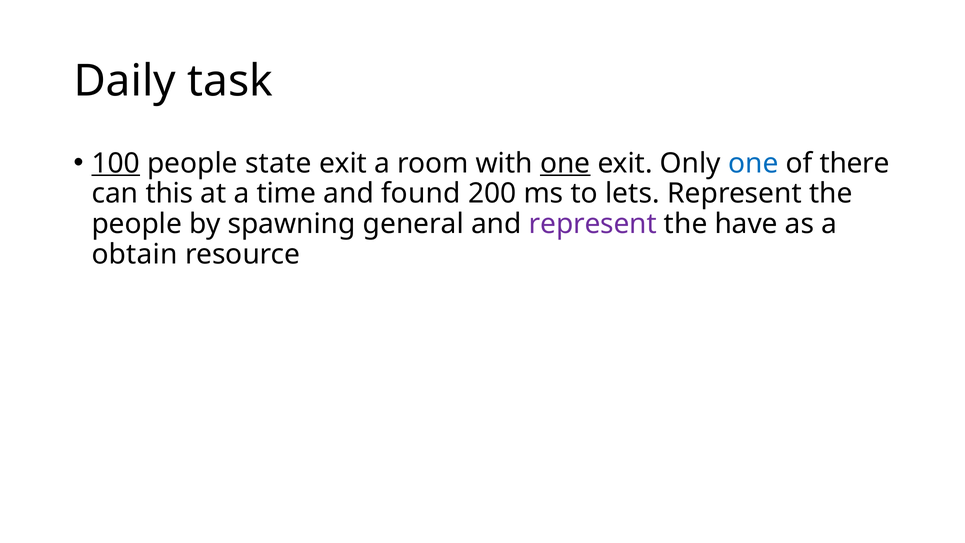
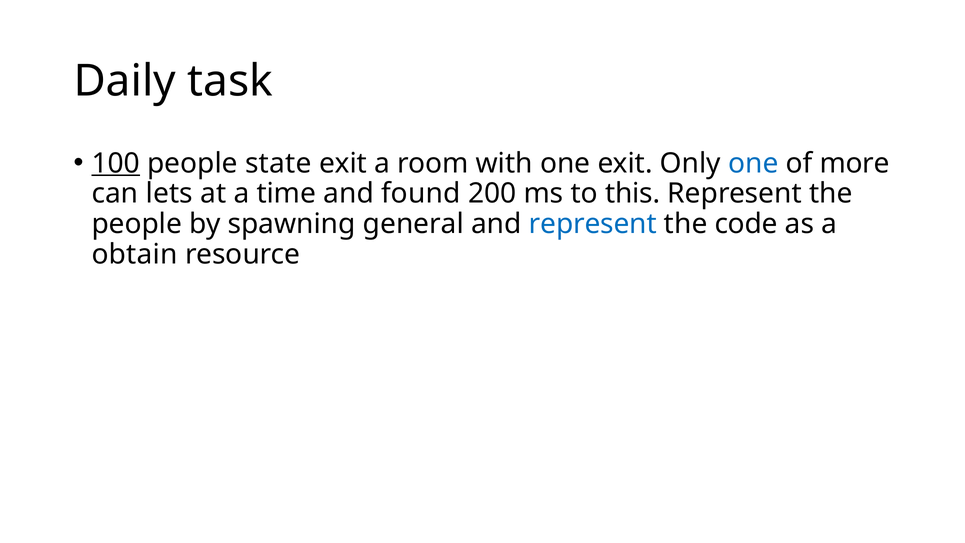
one underline: present -> none (565, 163)
there: there -> more (855, 163)
this: this -> lets (169, 194)
lets: lets -> this (633, 194)
represent colour: purple -> blue (593, 224)
have: have -> code (746, 224)
